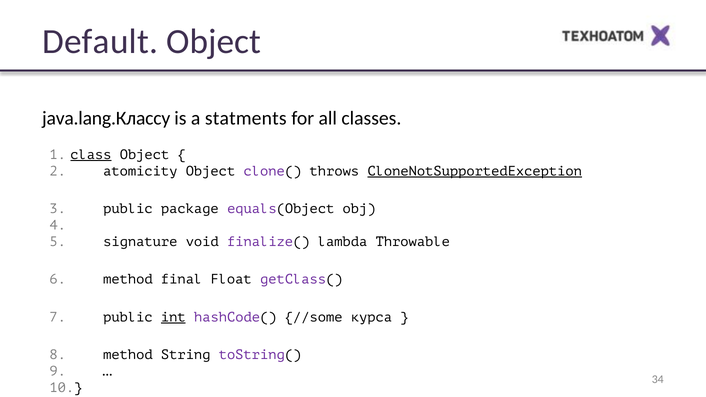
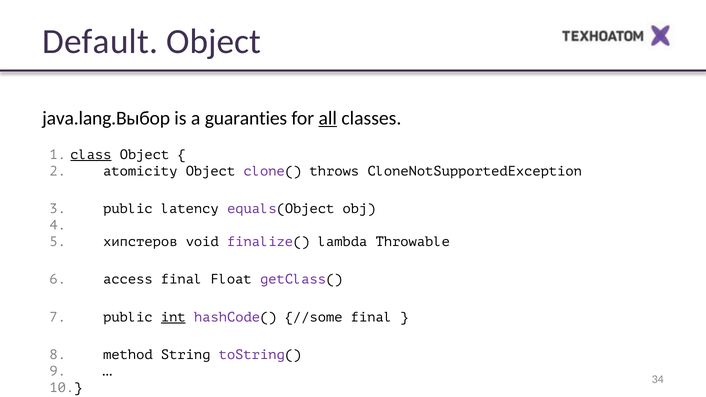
java.lang.Классу: java.lang.Классу -> java.lang.Выбор (106, 118)
statments: statments -> guaranties (246, 118)
all underline: none -> present (328, 118)
CloneNotSupportedException underline: present -> none (475, 171)
package: package -> latency (190, 209)
signature: signature -> хипстеров (140, 242)
method: method -> access (128, 279)
//some курса: курса -> final (371, 317)
